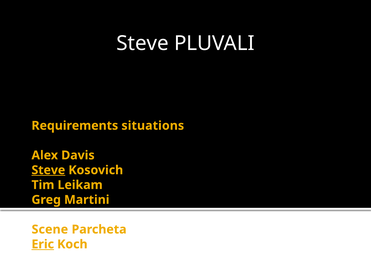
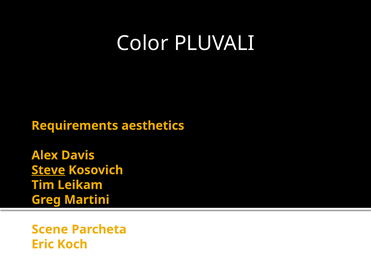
Steve: Steve -> Color (142, 43)
situations: situations -> aesthetics (153, 126)
Eric underline: present -> none (43, 244)
